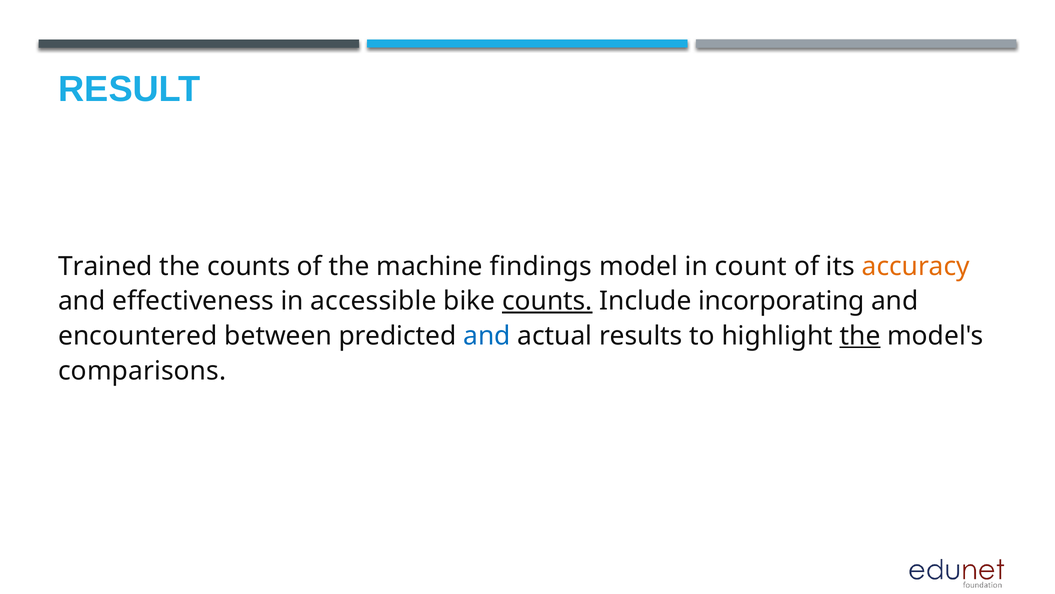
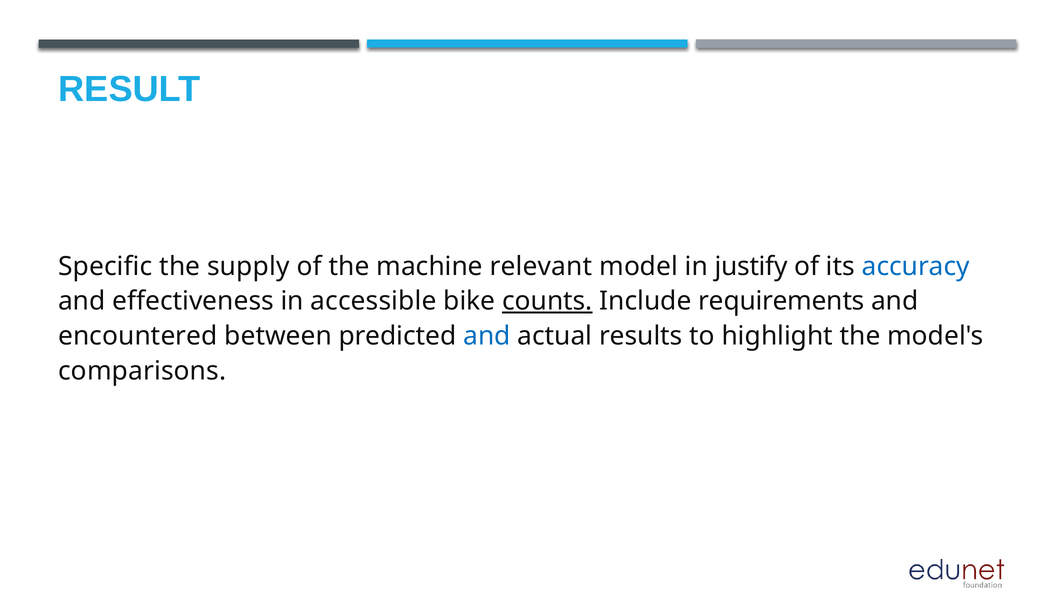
Trained: Trained -> Specific (105, 266)
the counts: counts -> supply (248, 266)
findings: findings -> relevant (541, 266)
count: count -> justify (751, 266)
accuracy colour: orange -> blue (916, 266)
incorporating: incorporating -> requirements (781, 301)
the underline: present -> none (860, 336)
